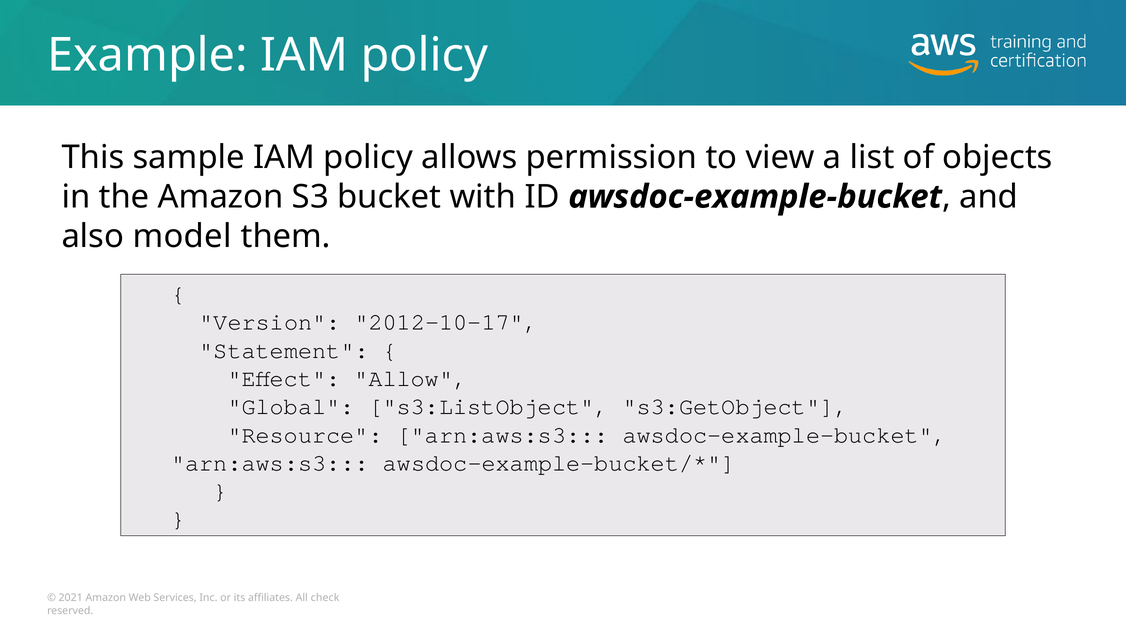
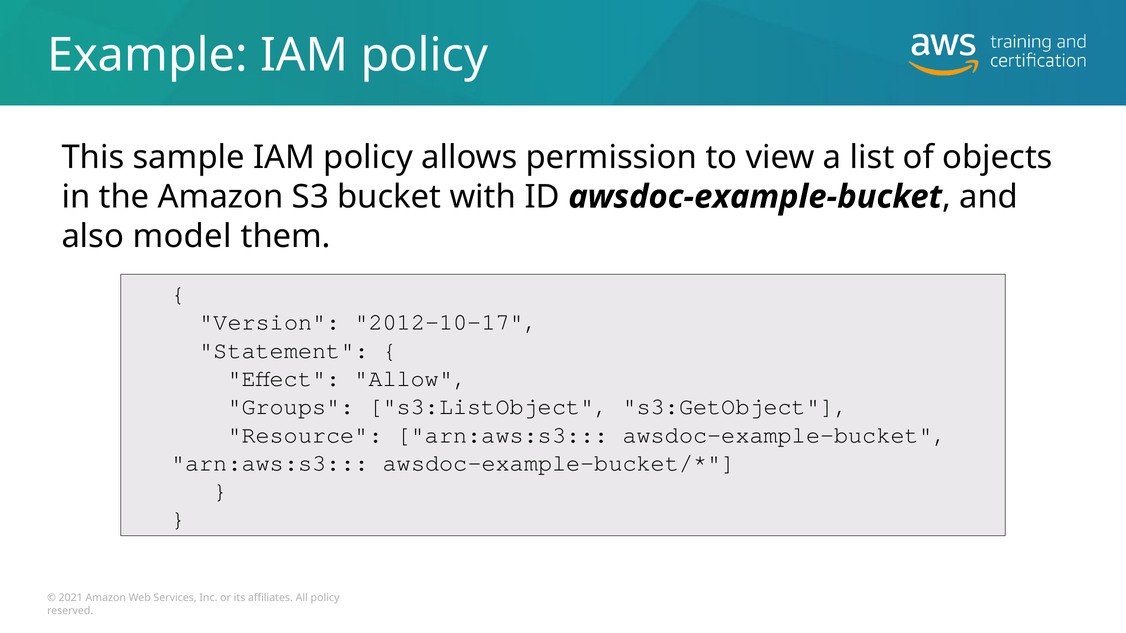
Global: Global -> Groups (291, 407)
All check: check -> policy (325, 598)
